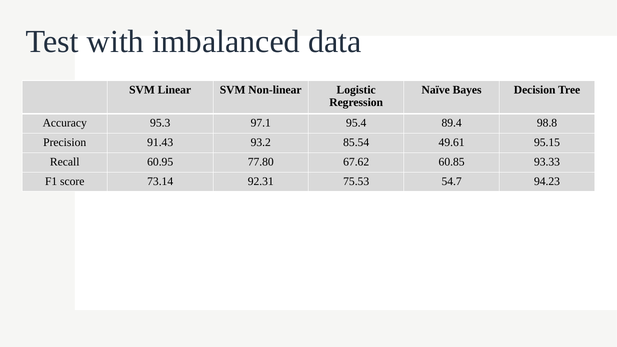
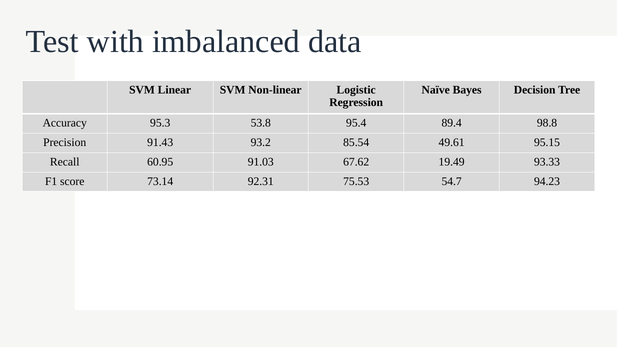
97.1: 97.1 -> 53.8 (261, 123)
77.80: 77.80 -> 91.03 (261, 162)
60.85: 60.85 -> 19.49 (452, 162)
